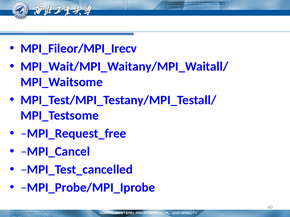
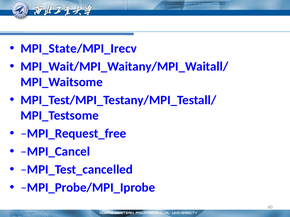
MPI_Fileor/MPI_Irecv: MPI_Fileor/MPI_Irecv -> MPI_State/MPI_Irecv (79, 49)
